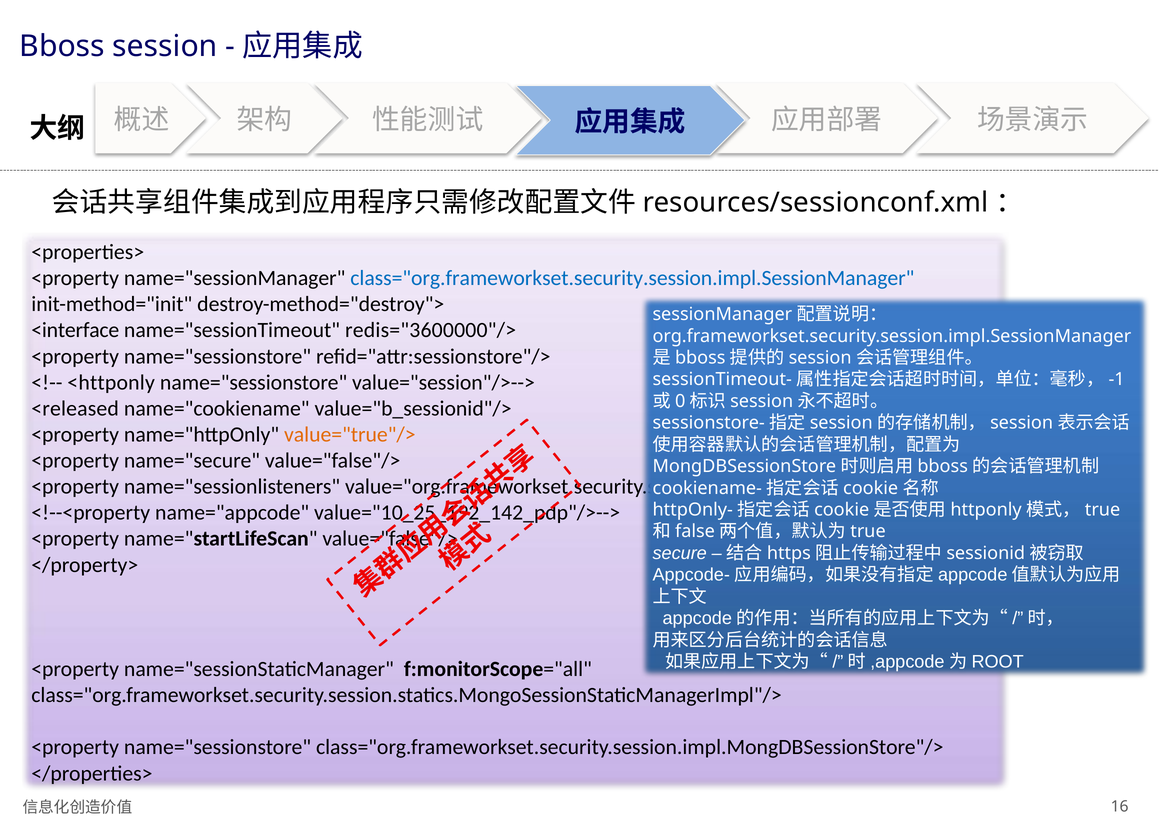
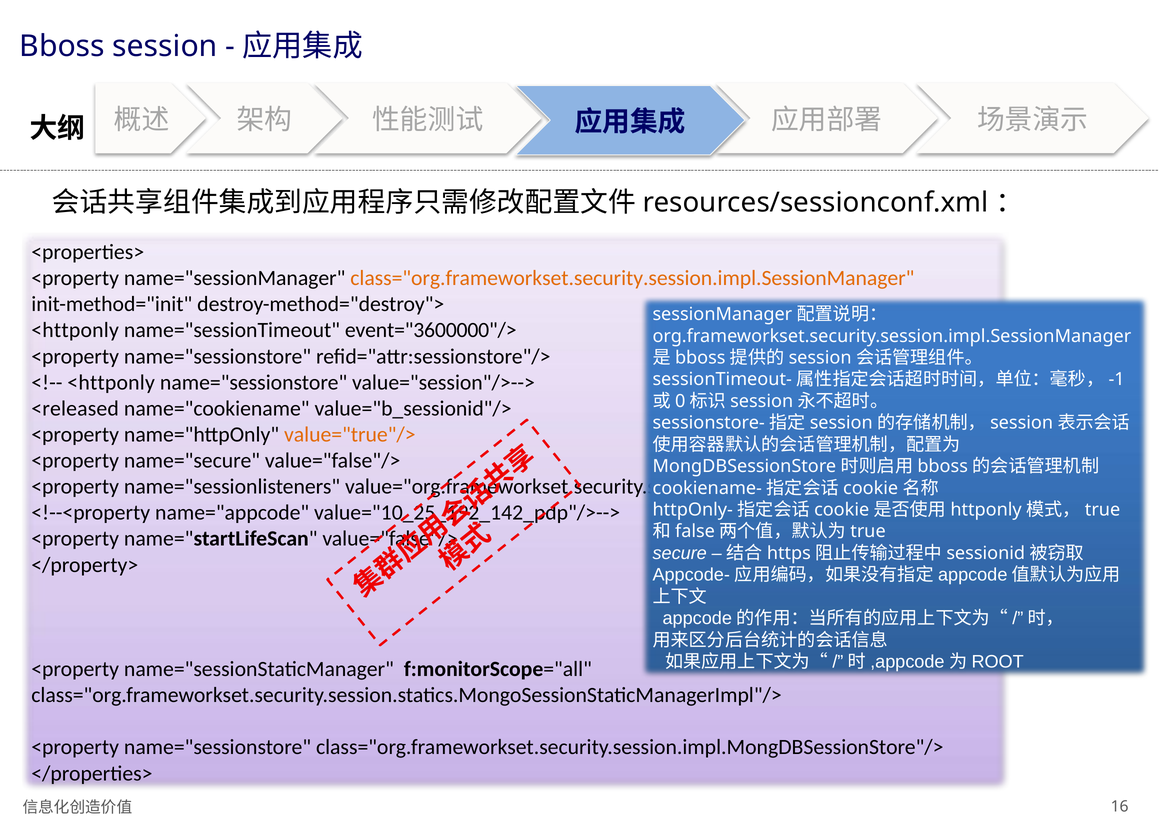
class="org.frameworkset.security.session.impl.SessionManager colour: blue -> orange (632, 278)
<interface: <interface -> <httponly (75, 331)
redis="3600000"/>: redis="3600000"/> -> event="3600000"/> (431, 331)
